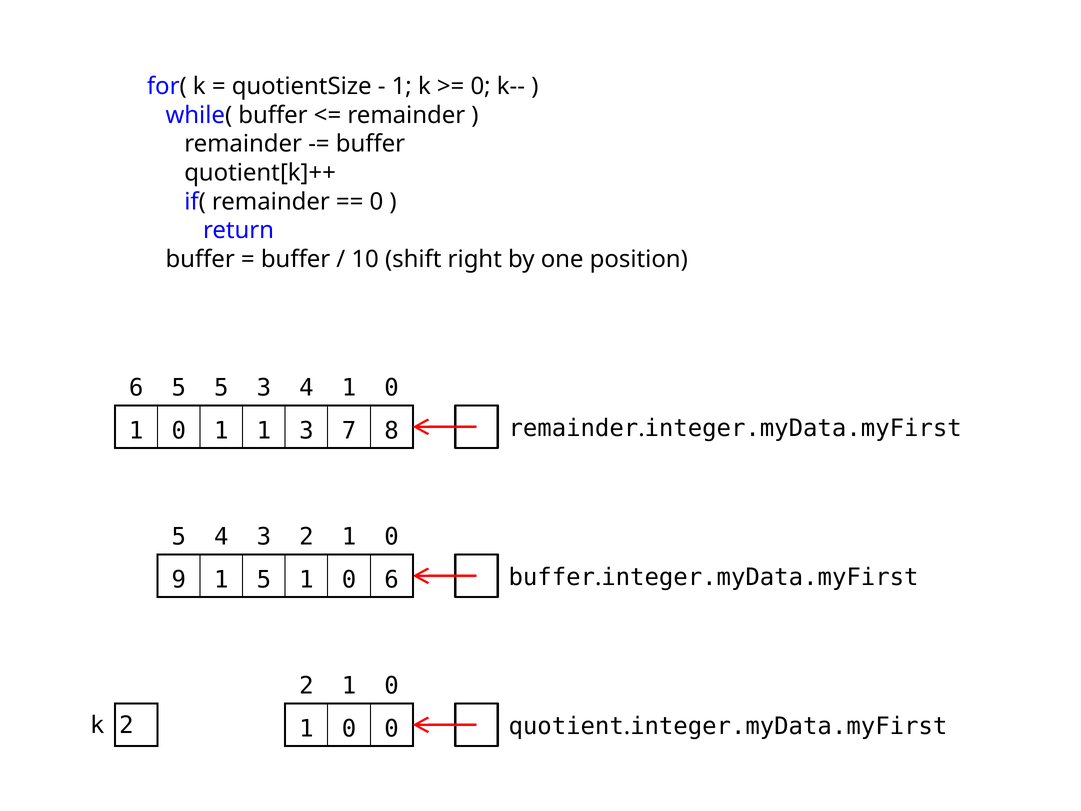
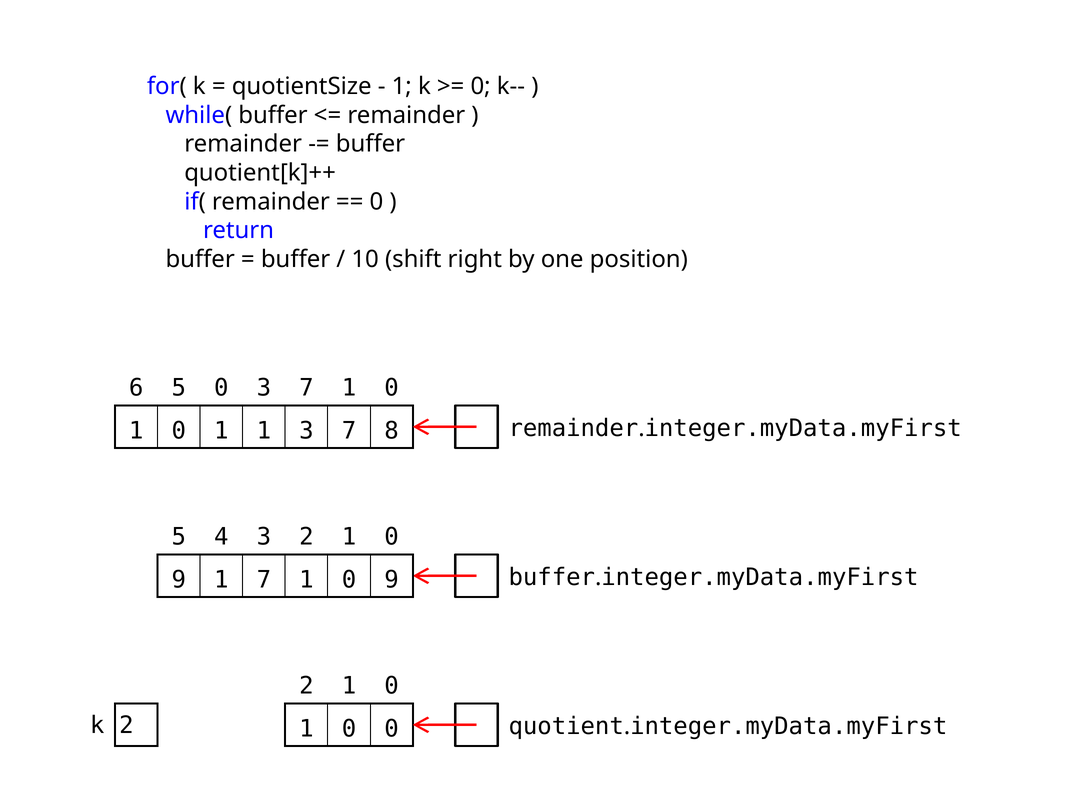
5 5: 5 -> 0 (221, 388)
4: 4 -> 7 (306, 388)
1 5: 5 -> 7 (264, 579)
6: 6 -> 9 (392, 579)
